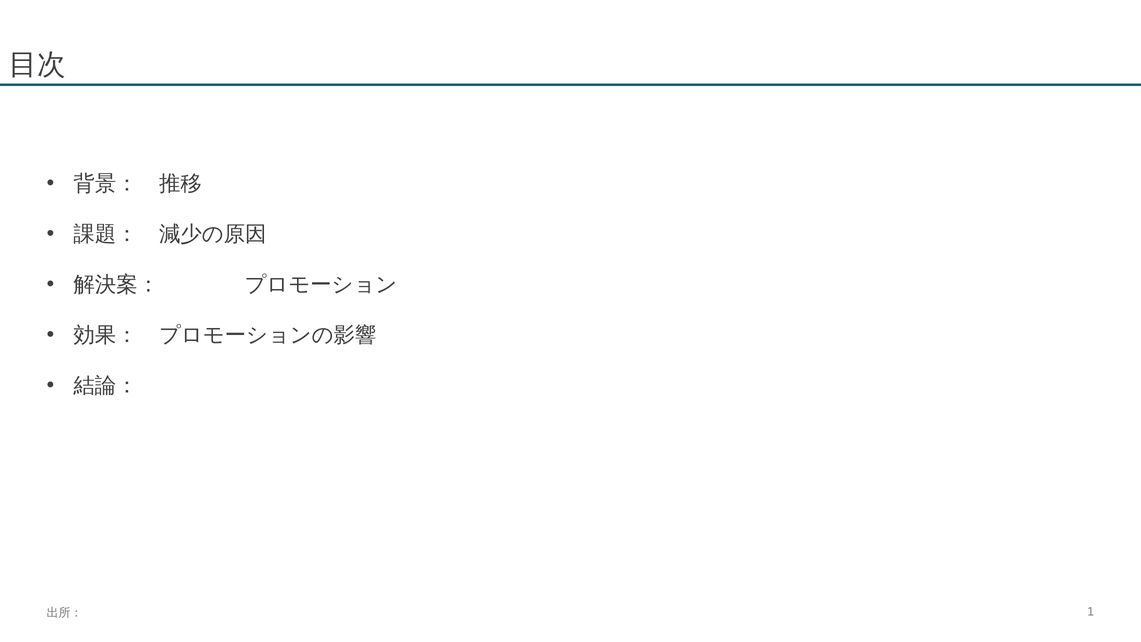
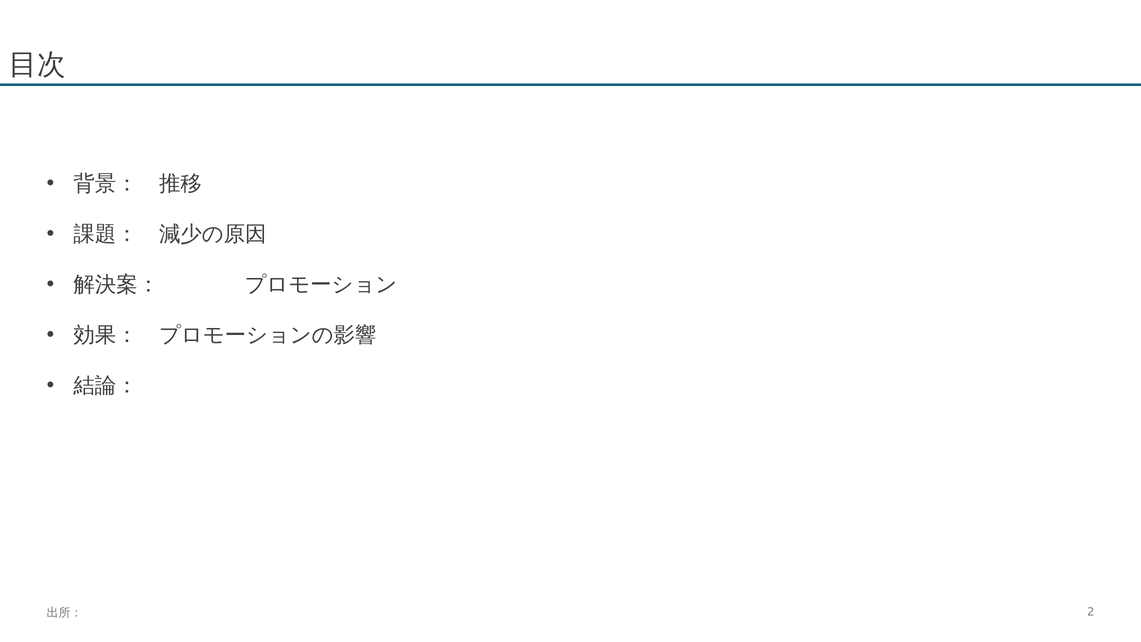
1: 1 -> 2 (1091, 611)
